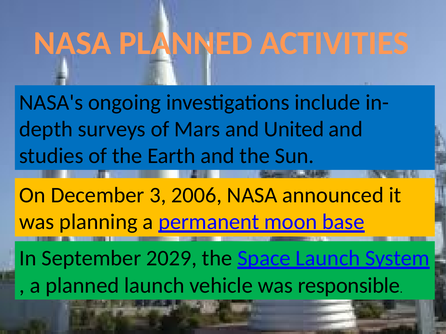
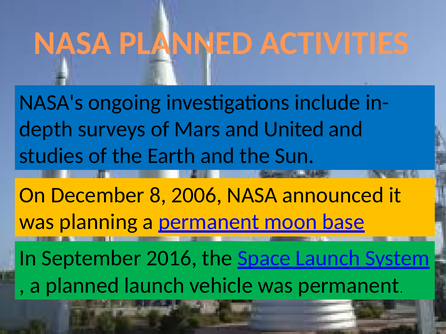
3: 3 -> 8 (158, 196)
2029: 2029 -> 2016 (172, 259)
was responsible: responsible -> permanent (349, 286)
